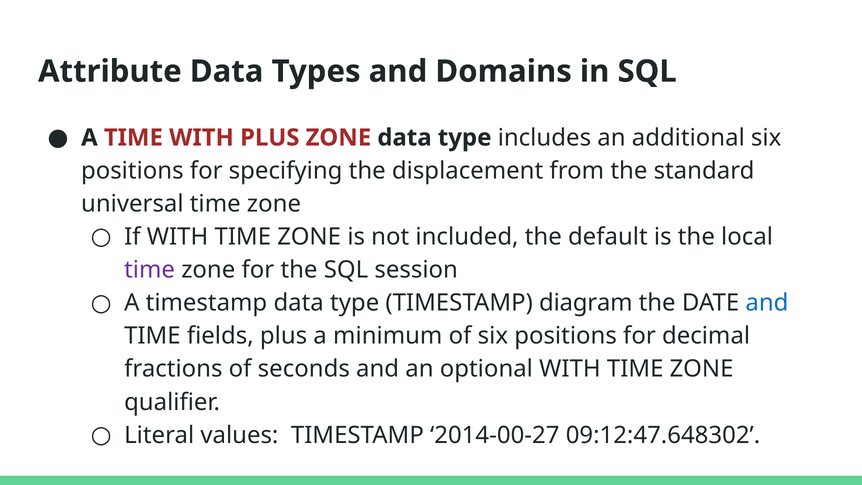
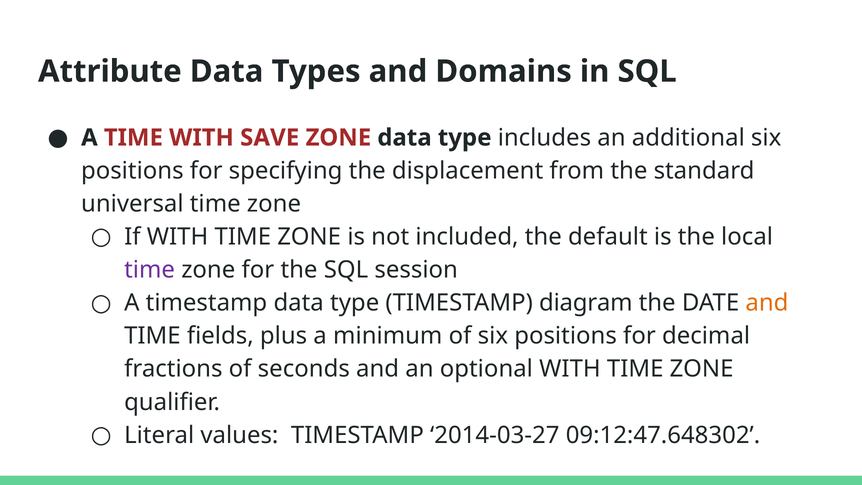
WITH PLUS: PLUS -> SAVE (270, 138)
and colour: blue -> orange (767, 303)
2014-00-27: 2014-00-27 -> 2014-03-27 (495, 435)
